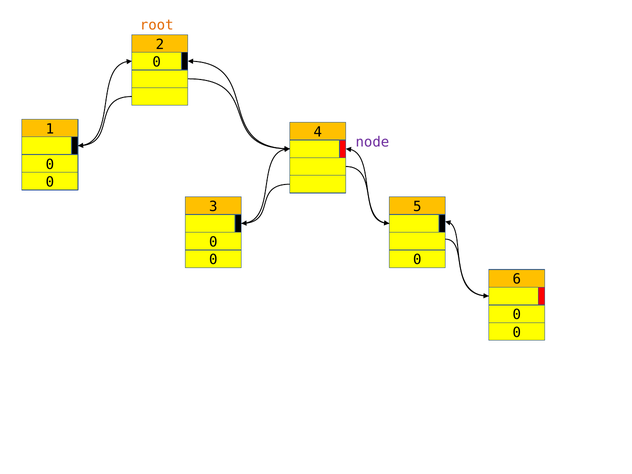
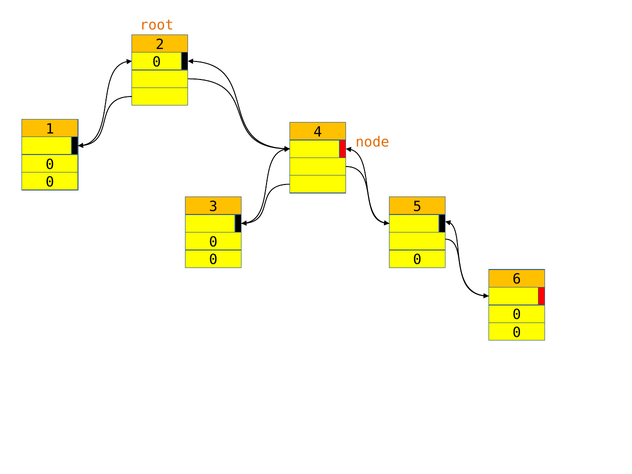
node colour: purple -> orange (372, 142)
